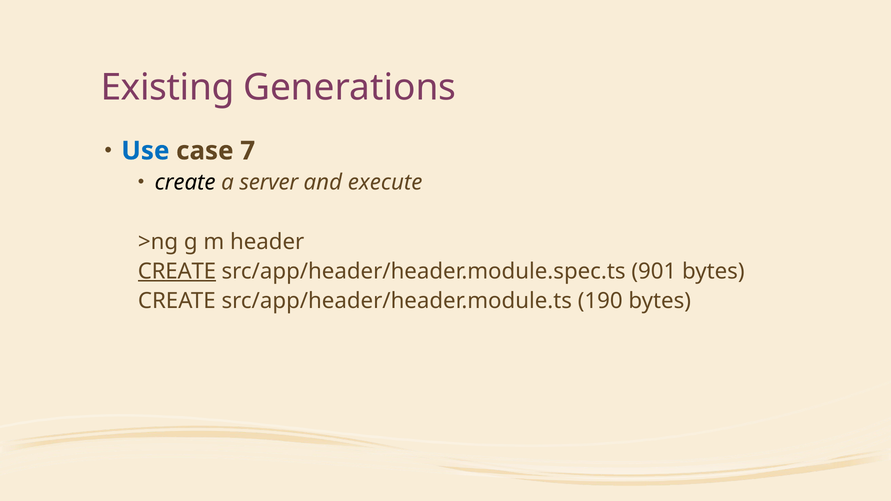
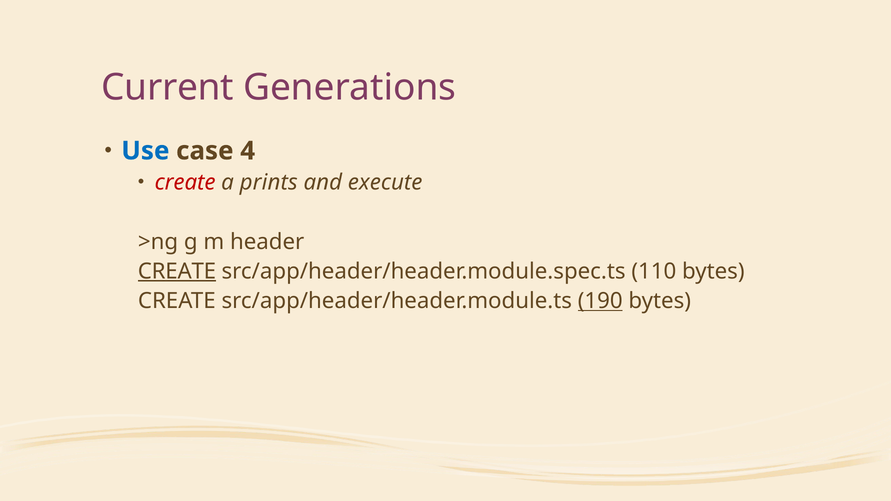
Existing: Existing -> Current (167, 88)
7: 7 -> 4 (248, 151)
create colour: black -> red (185, 183)
server: server -> prints (269, 183)
901: 901 -> 110 (654, 271)
190 underline: none -> present (600, 301)
